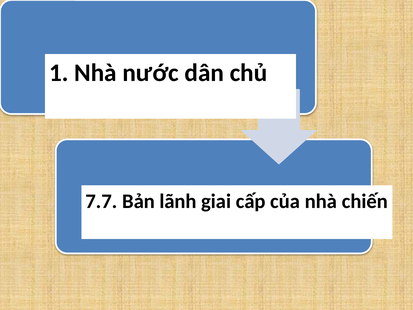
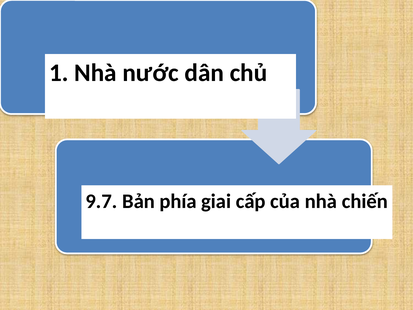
7.7: 7.7 -> 9.7 (102, 201)
lãnh: lãnh -> phía (178, 201)
